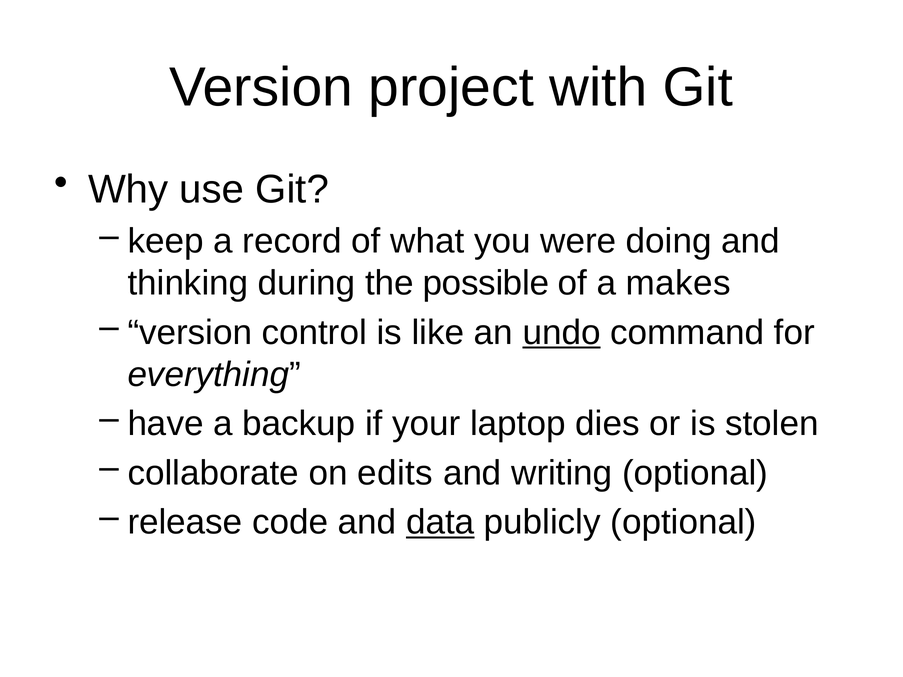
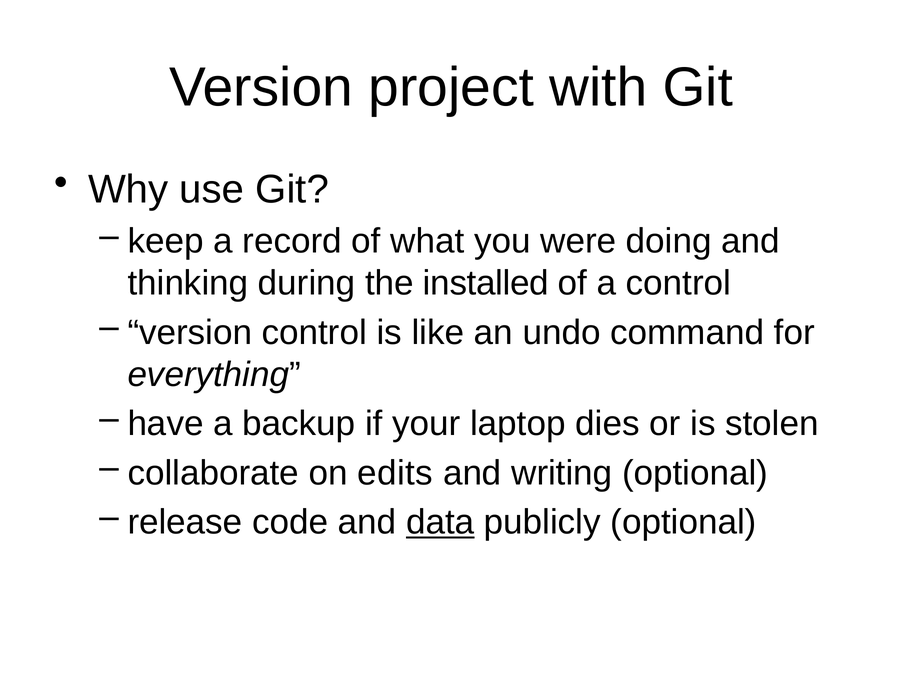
possible: possible -> installed (486, 283)
a makes: makes -> control (678, 283)
undo underline: present -> none (562, 333)
